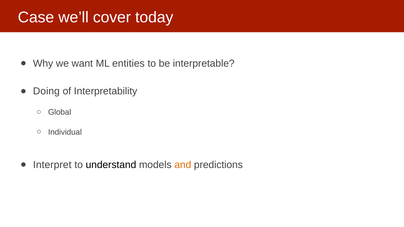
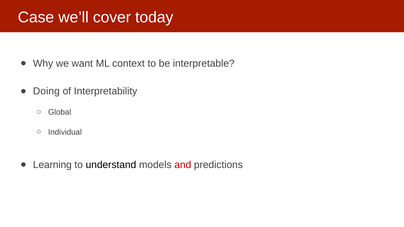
entities: entities -> context (128, 64)
Interpret: Interpret -> Learning (52, 165)
and colour: orange -> red (183, 165)
